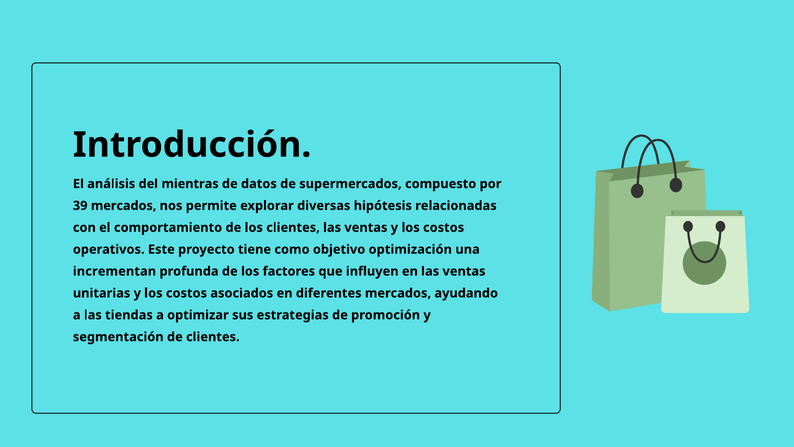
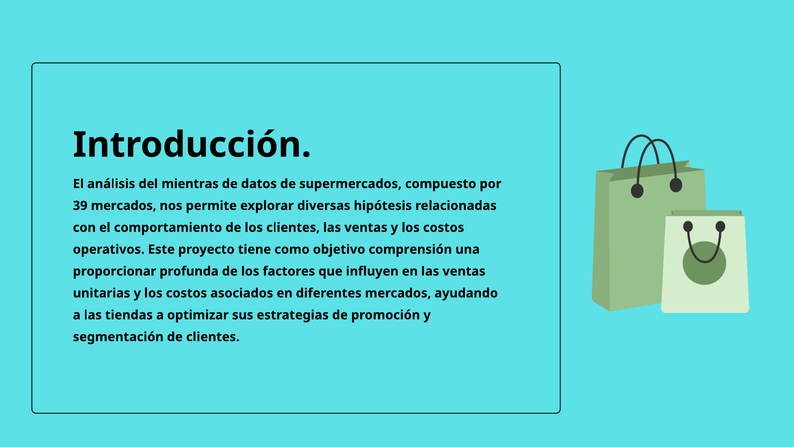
optimización: optimización -> comprensión (410, 249)
incrementan: incrementan -> proporcionar (115, 271)
